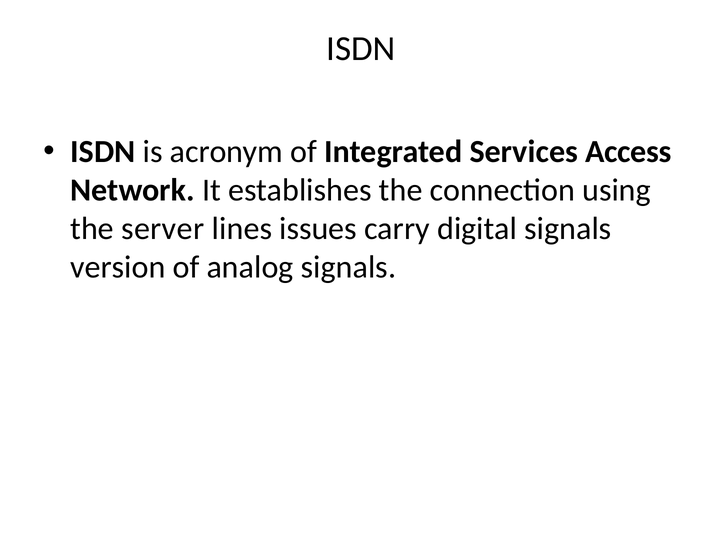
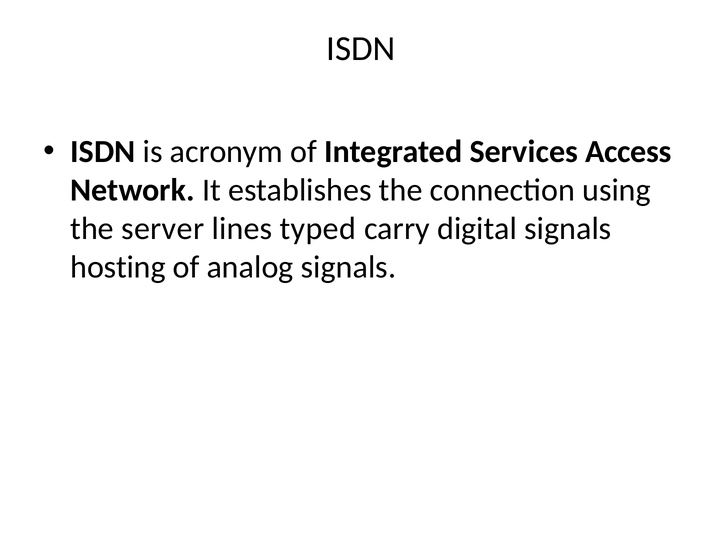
issues: issues -> typed (318, 228)
version: version -> hosting (118, 267)
